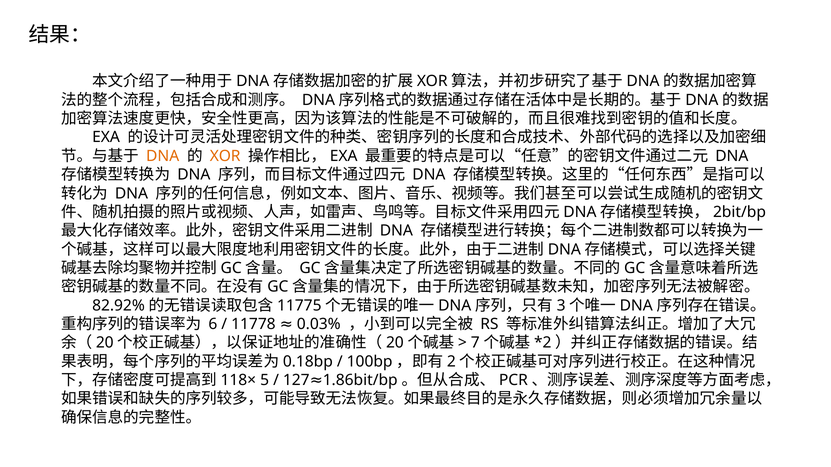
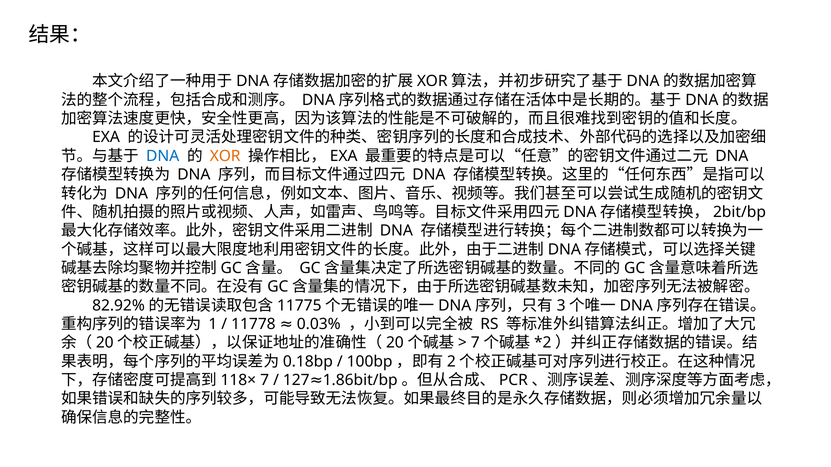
DNA colour: orange -> blue (163, 156)
6: 6 -> 1 (213, 324)
5: 5 -> 7 (265, 381)
